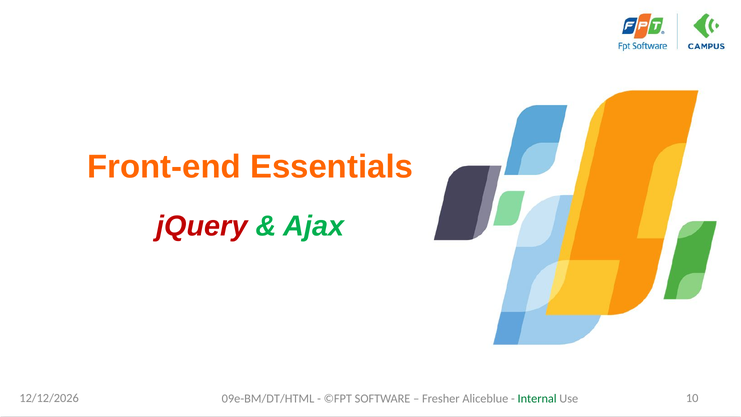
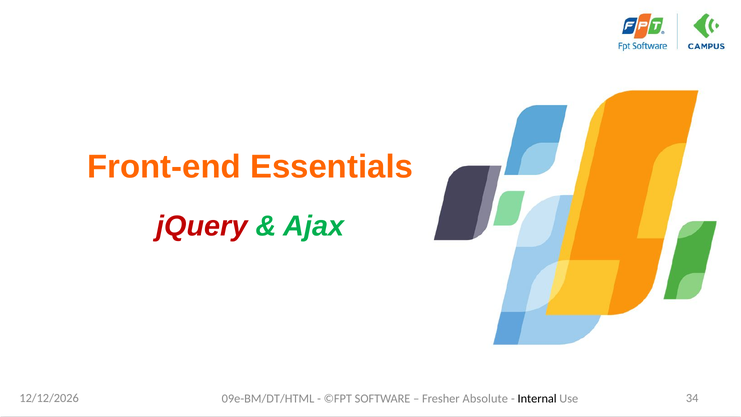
Aliceblue: Aliceblue -> Absolute (485, 398)
Internal colour: green -> black (537, 398)
10: 10 -> 34 (692, 398)
